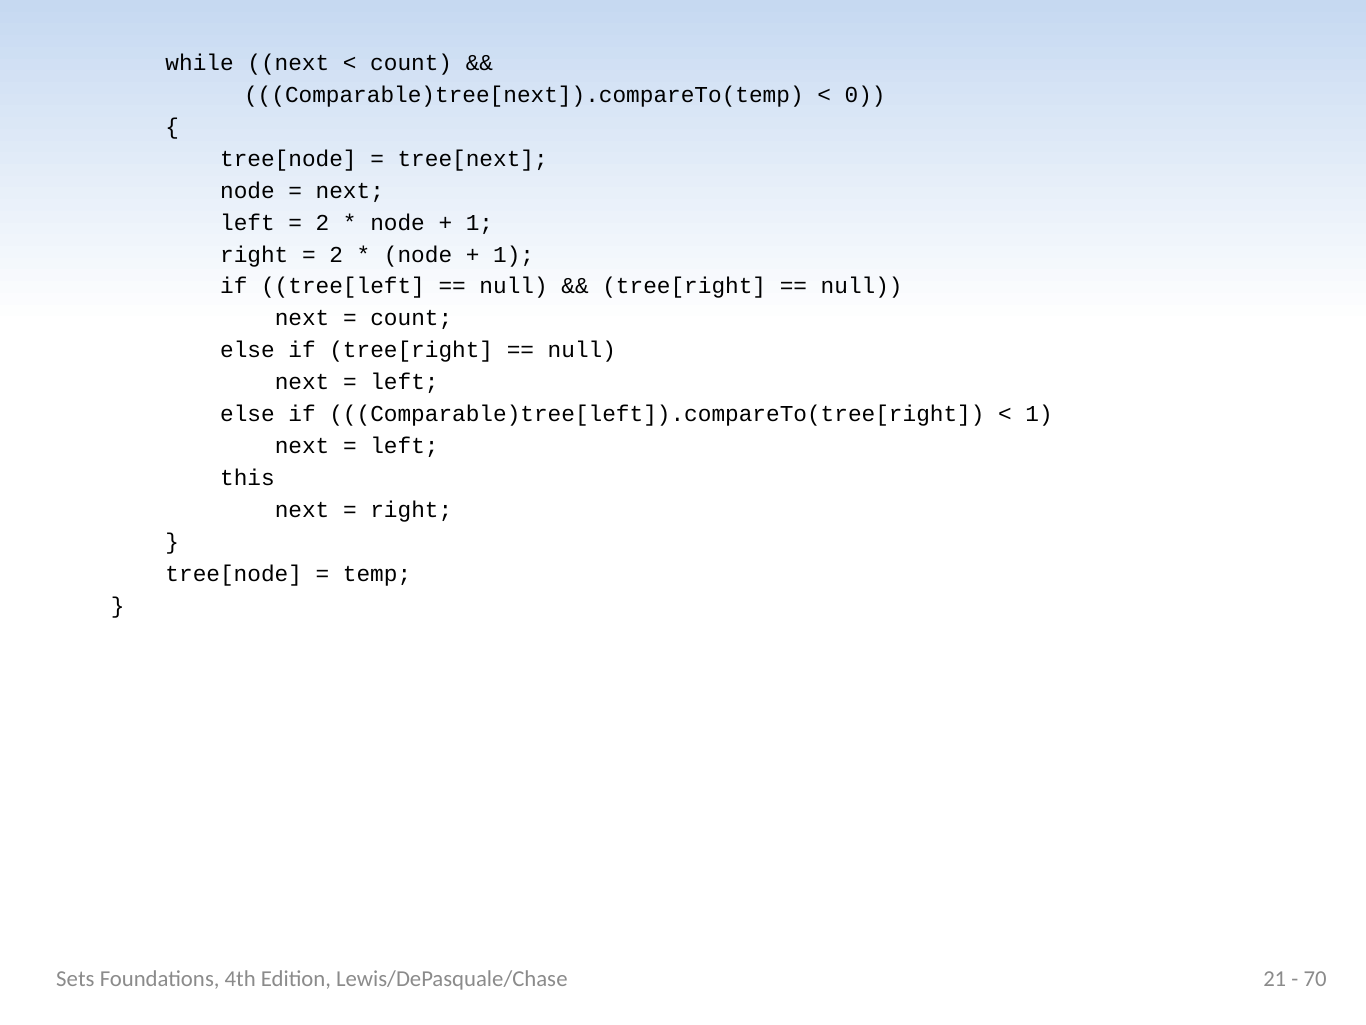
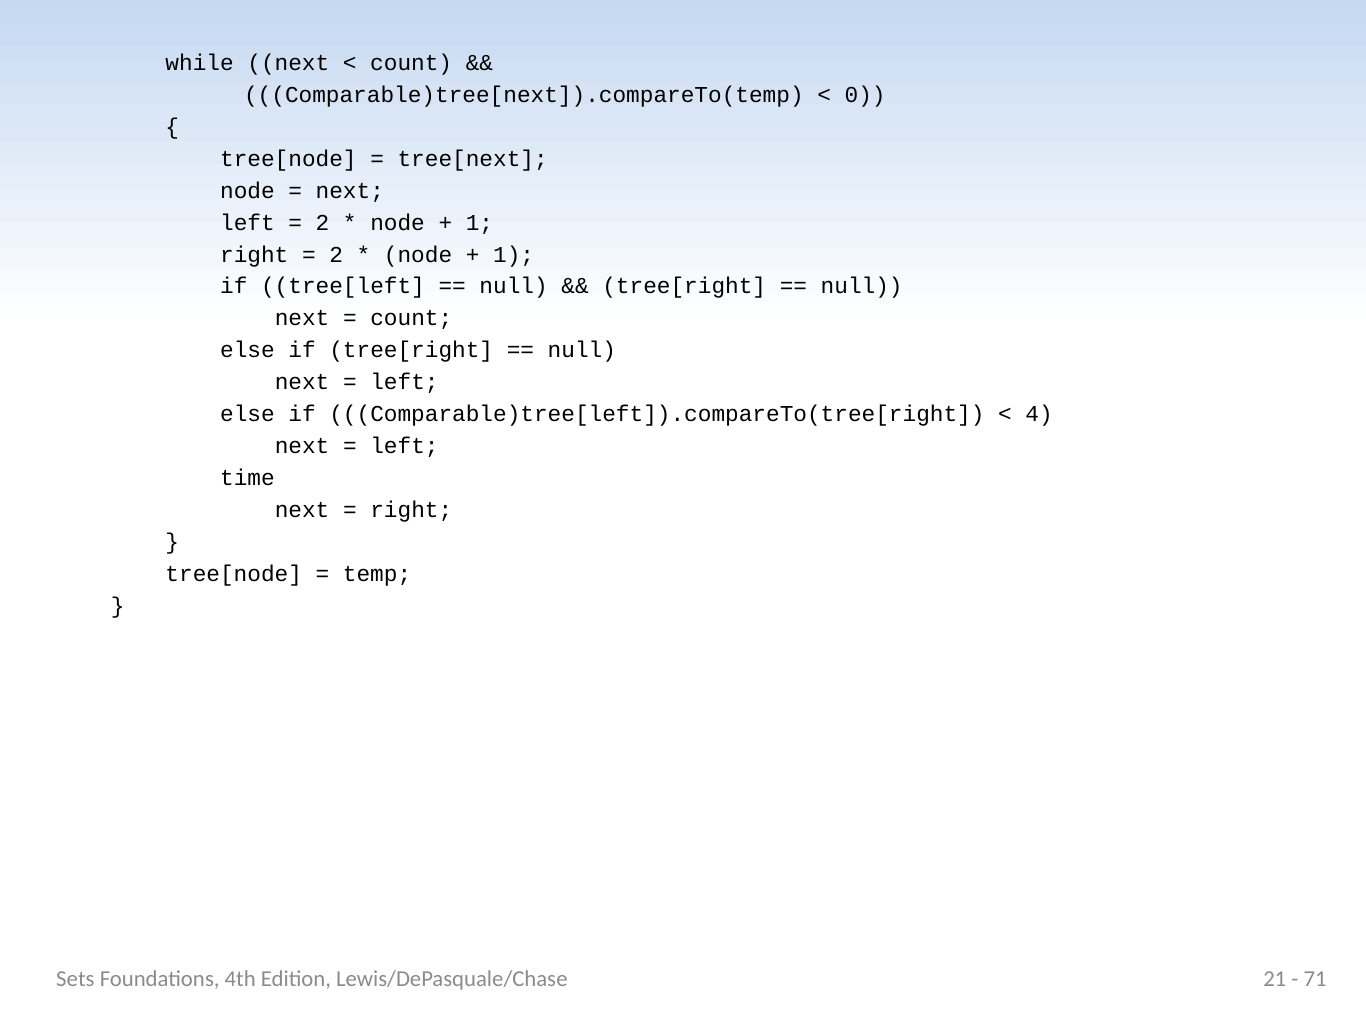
1: 1 -> 4 (1039, 414)
this: this -> time (247, 478)
70: 70 -> 71 (1315, 978)
